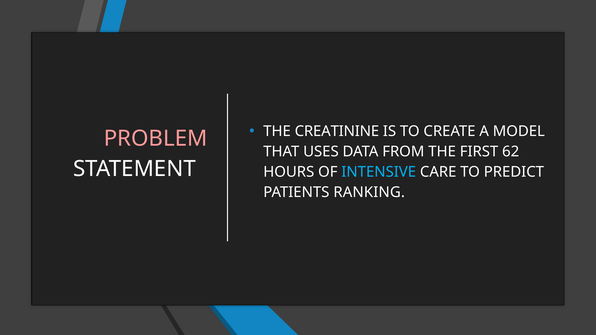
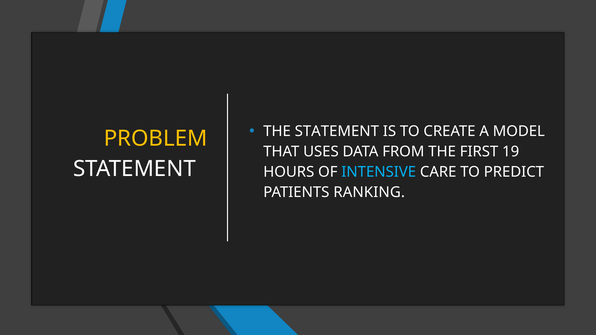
THE CREATININE: CREATININE -> STATEMENT (337, 131)
PROBLEM colour: pink -> yellow (156, 138)
62: 62 -> 19 (511, 152)
